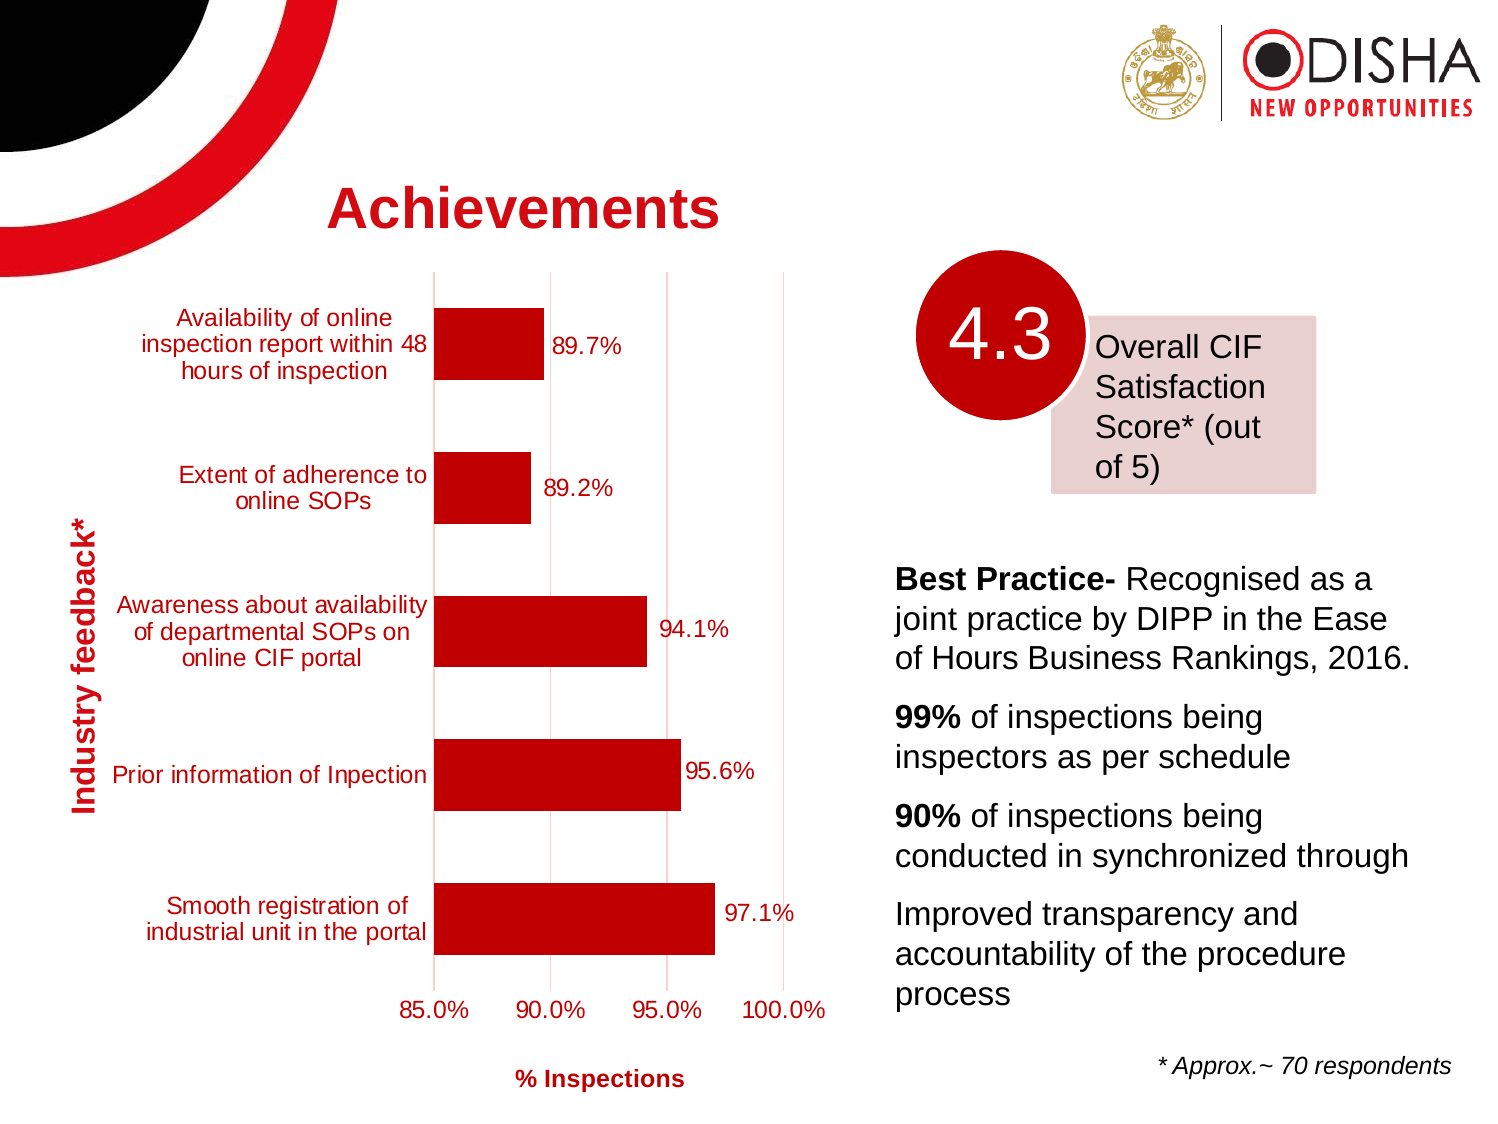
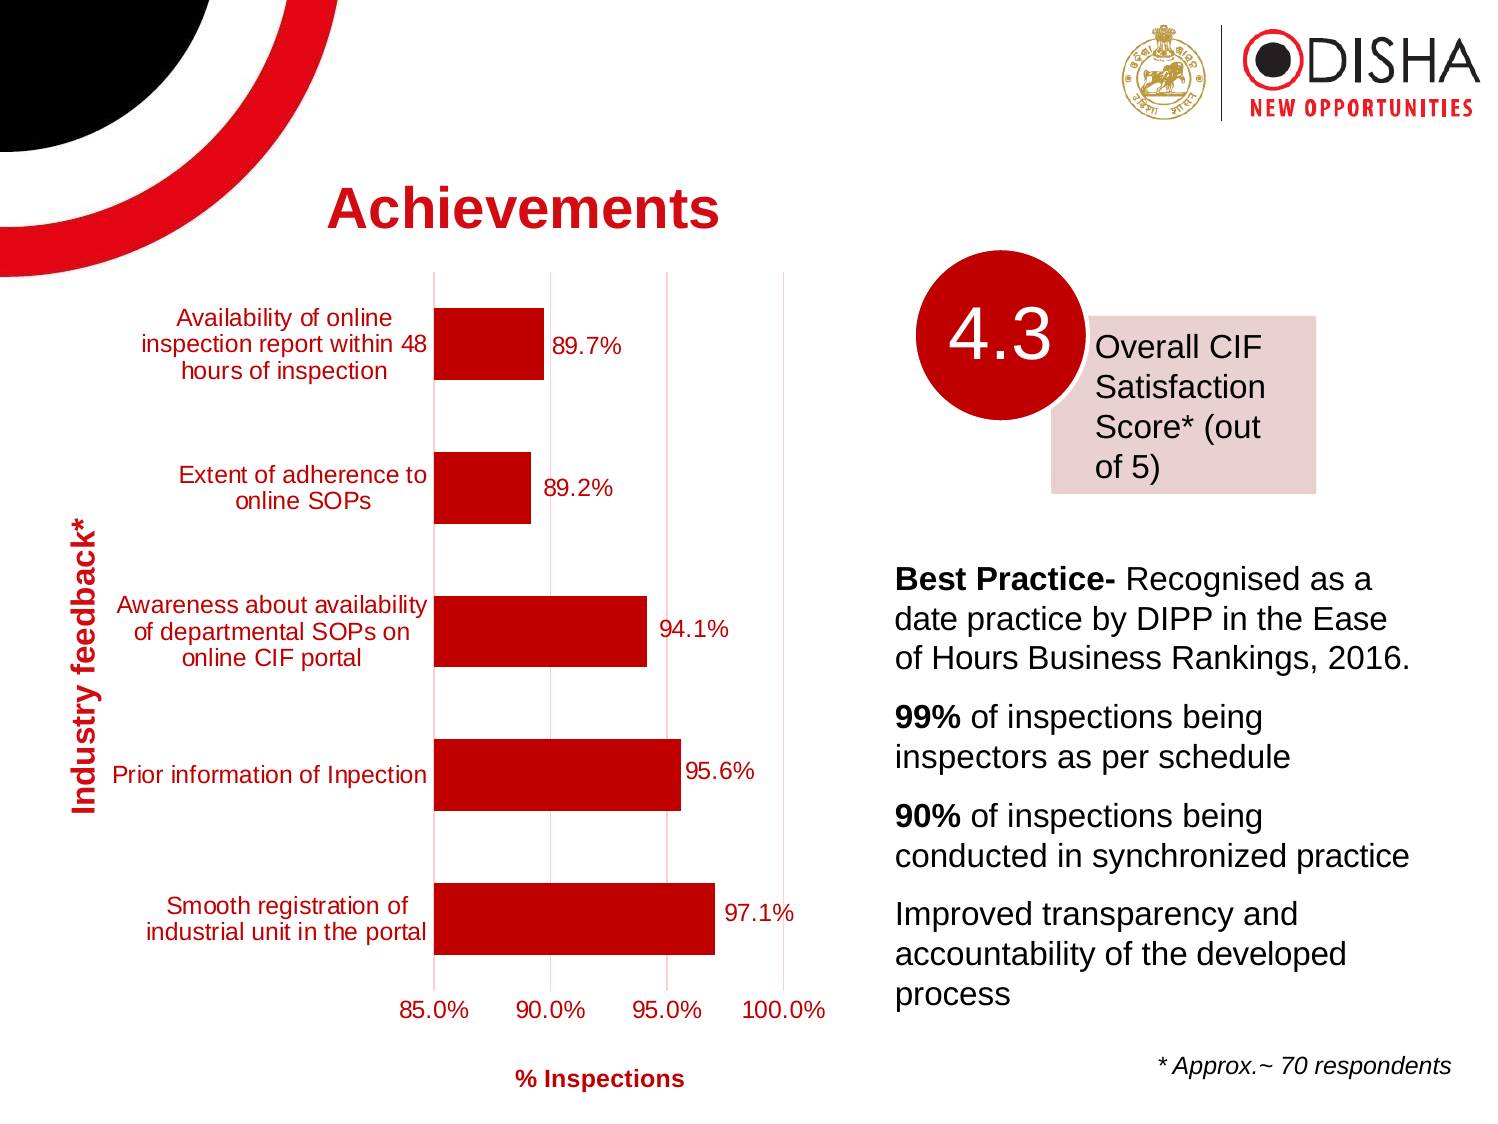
joint: joint -> date (926, 619)
synchronized through: through -> practice (1353, 856)
procedure: procedure -> developed (1272, 955)
